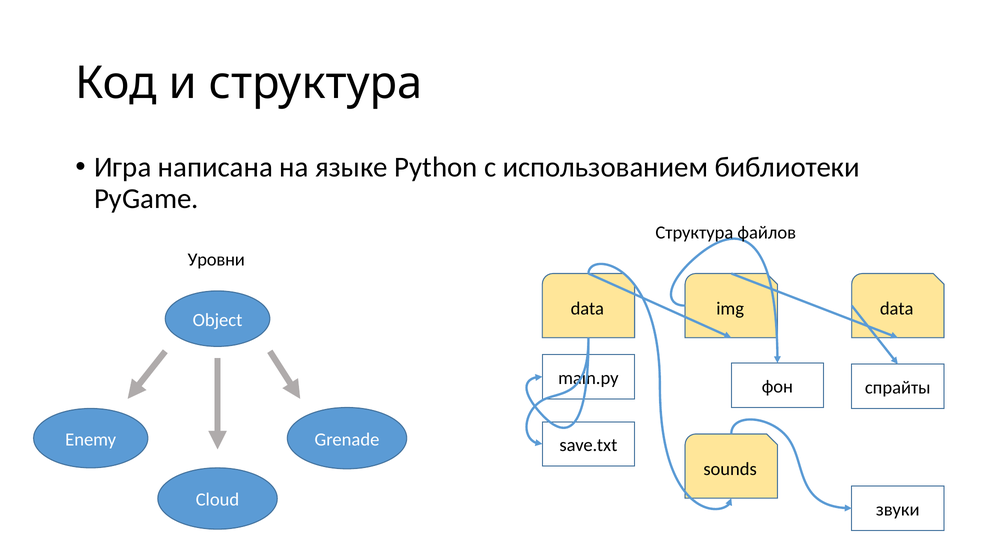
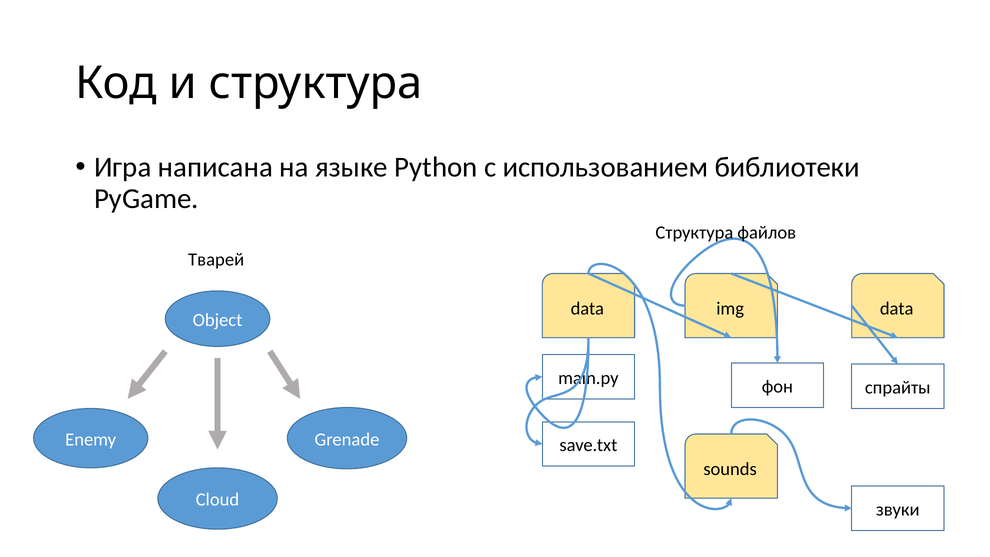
Уровни: Уровни -> Тварей (216, 260)
